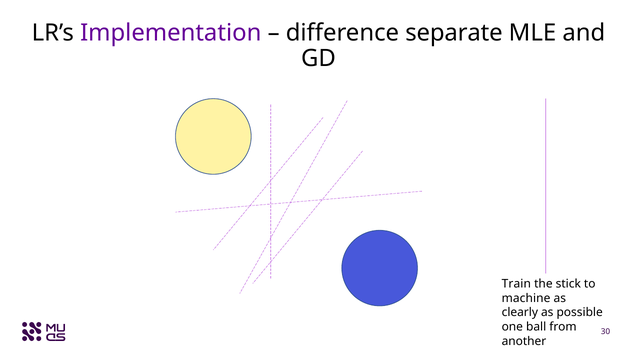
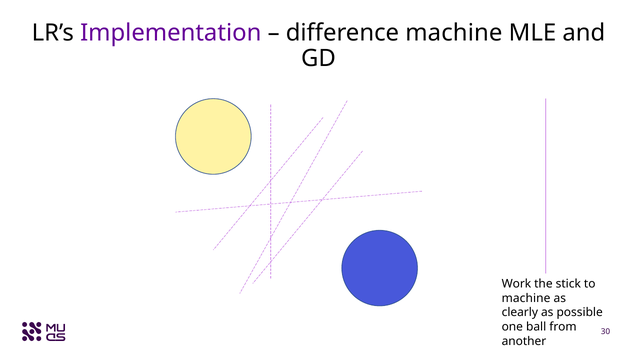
difference separate: separate -> machine (454, 33)
Train: Train -> Work (516, 284)
